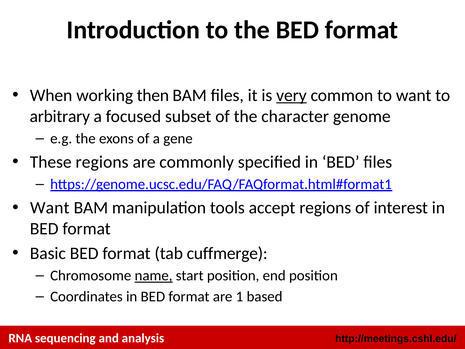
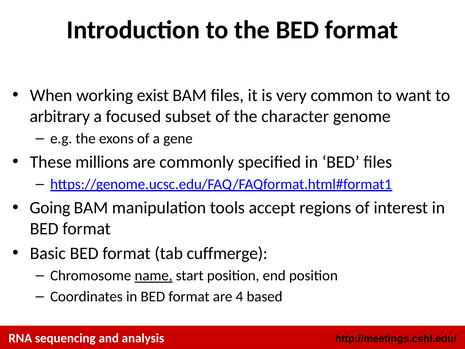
then: then -> exist (153, 95)
very underline: present -> none (291, 95)
These regions: regions -> millions (102, 162)
Want: Want -> Going (50, 208)
1: 1 -> 4 (239, 296)
